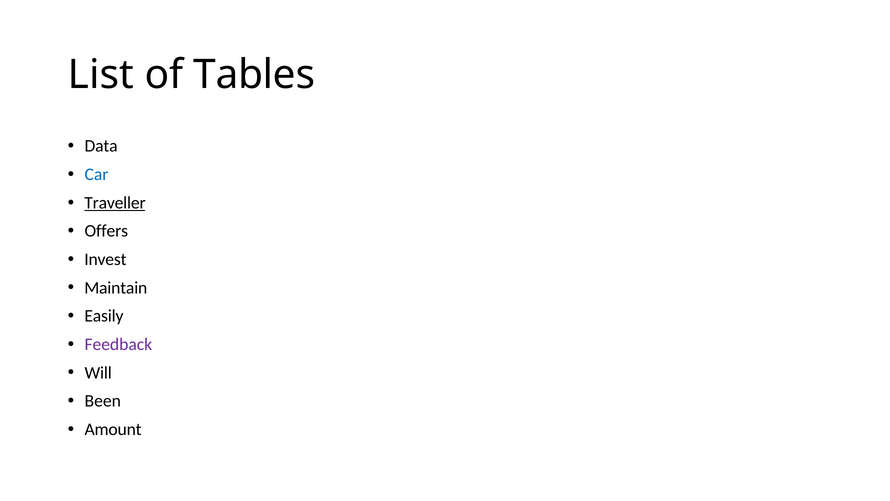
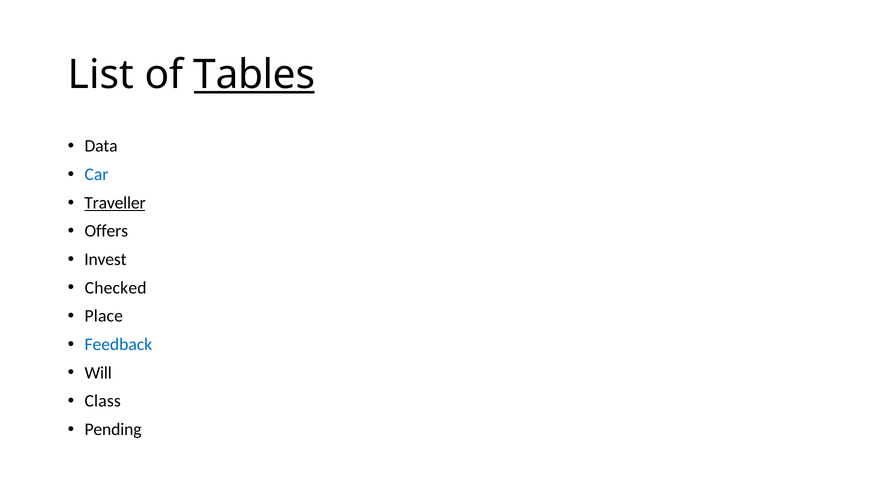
Tables underline: none -> present (254, 75)
Maintain: Maintain -> Checked (116, 288)
Easily: Easily -> Place (104, 316)
Feedback colour: purple -> blue (118, 344)
Been: Been -> Class (103, 401)
Amount: Amount -> Pending (113, 429)
